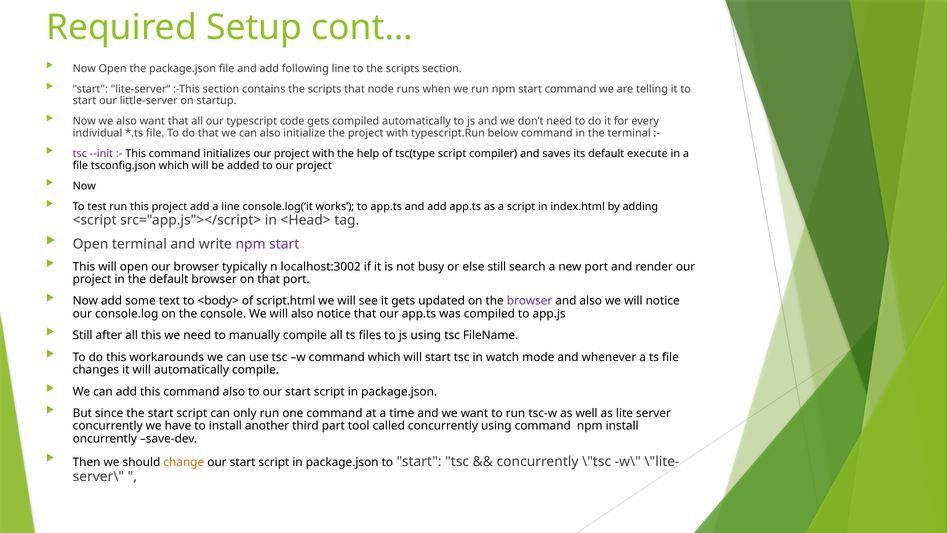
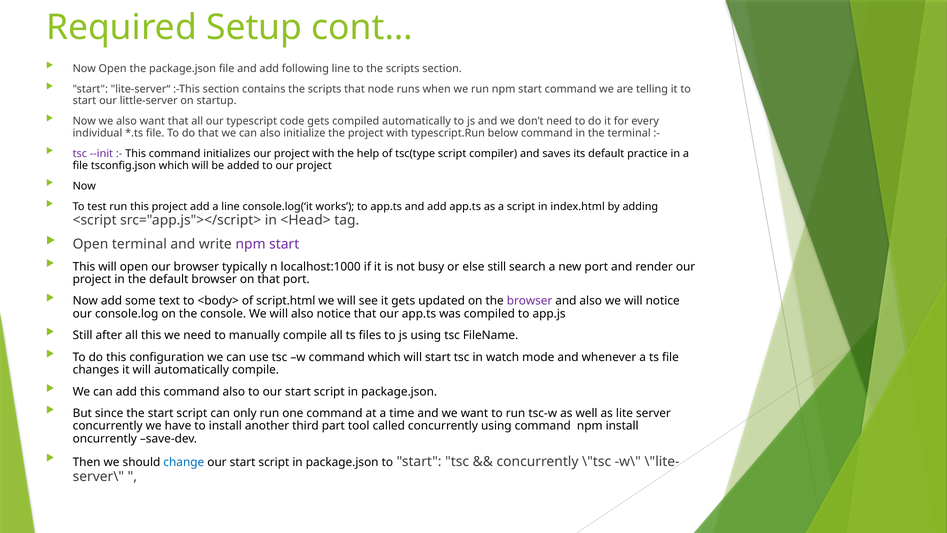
execute: execute -> practice (647, 154)
localhost:3002: localhost:3002 -> localhost:1000 (321, 266)
workarounds: workarounds -> configuration (167, 357)
change colour: orange -> blue (184, 462)
